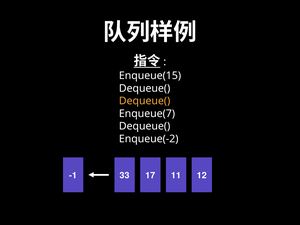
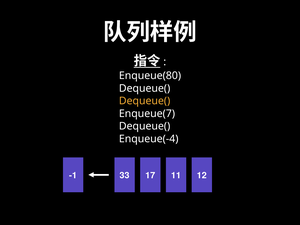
Enqueue(15: Enqueue(15 -> Enqueue(80 (150, 76)
Enqueue(-2: Enqueue(-2 -> Enqueue(-4 (149, 139)
